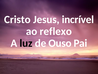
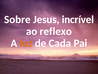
Cristo: Cristo -> Sobre (17, 19)
luz colour: black -> orange (26, 43)
Ouso: Ouso -> Cada (60, 43)
